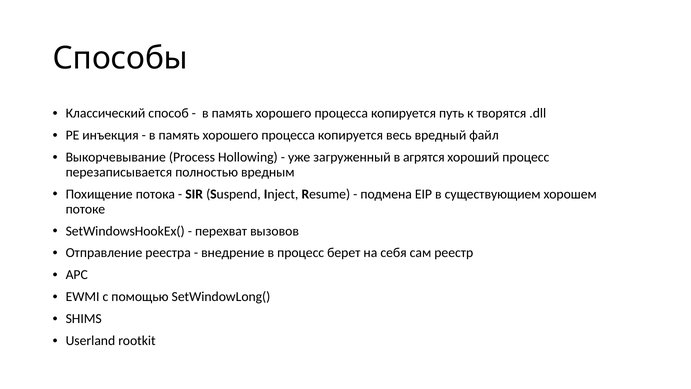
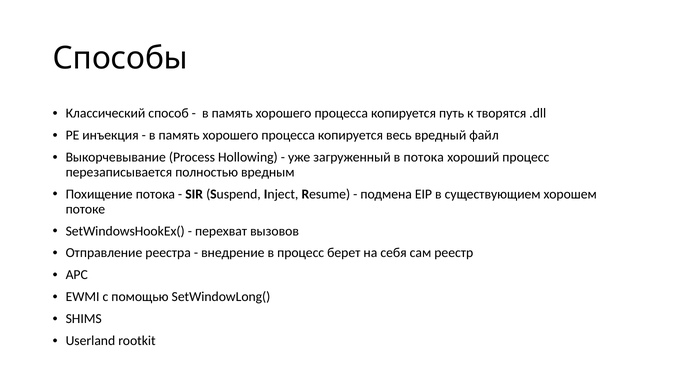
в агрятся: агрятся -> потока (424, 157)
